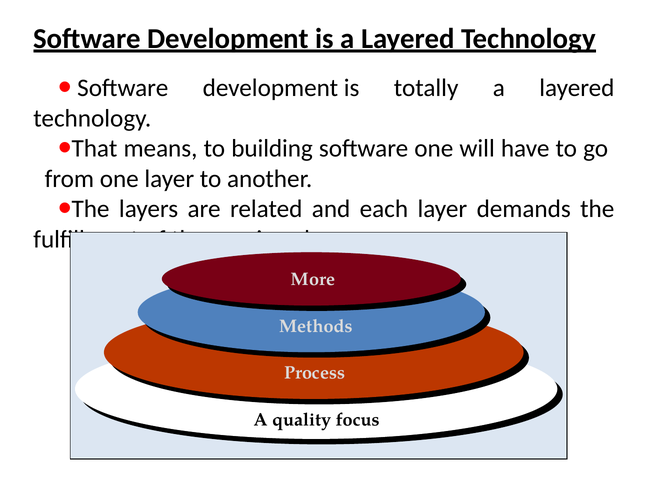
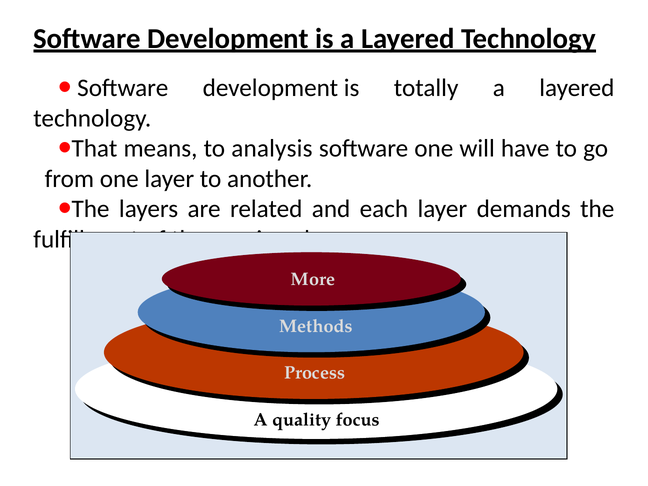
building: building -> analysis (272, 149)
